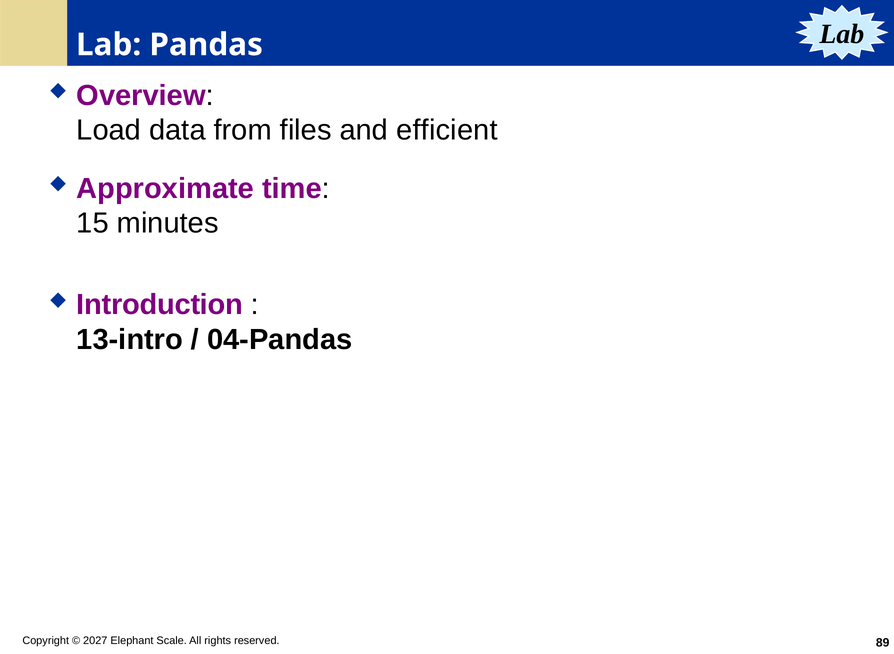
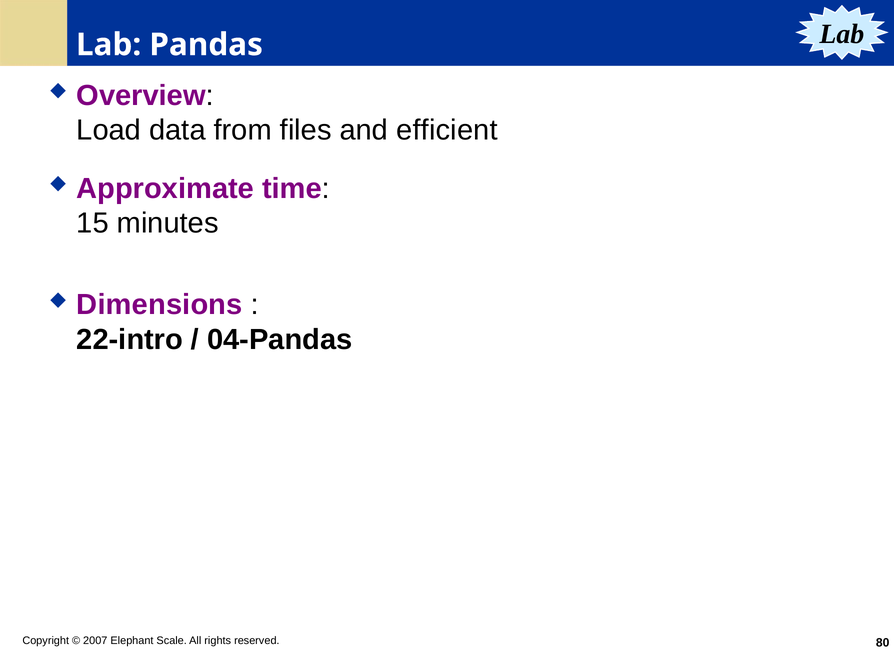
Introduction: Introduction -> Dimensions (159, 305)
13-intro: 13-intro -> 22-intro (130, 340)
2027: 2027 -> 2007 (95, 641)
89: 89 -> 80 (883, 643)
